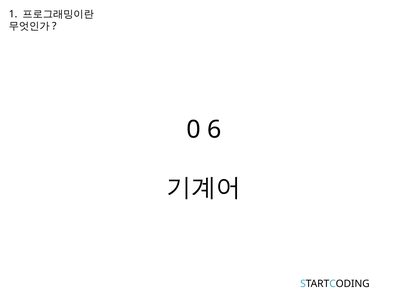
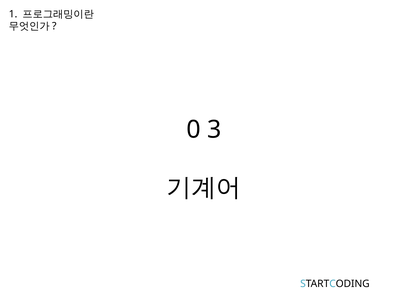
6: 6 -> 3 (214, 130)
